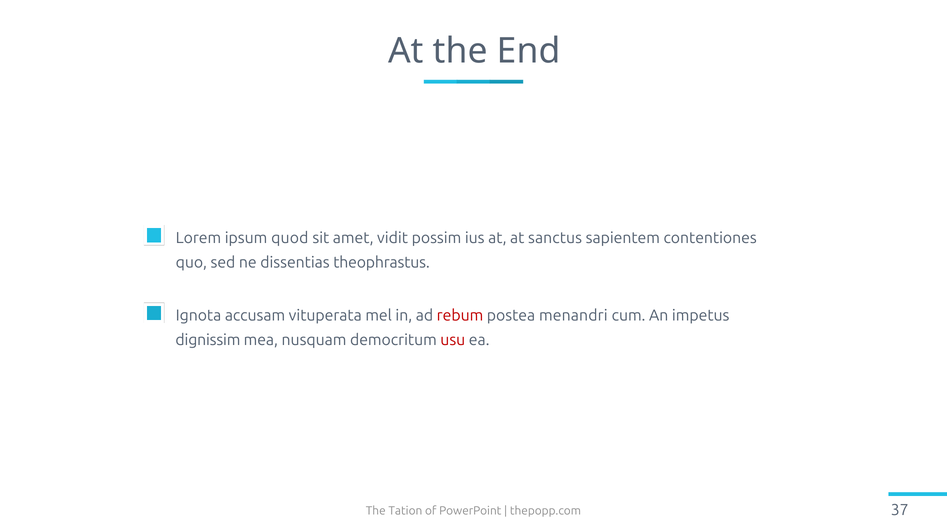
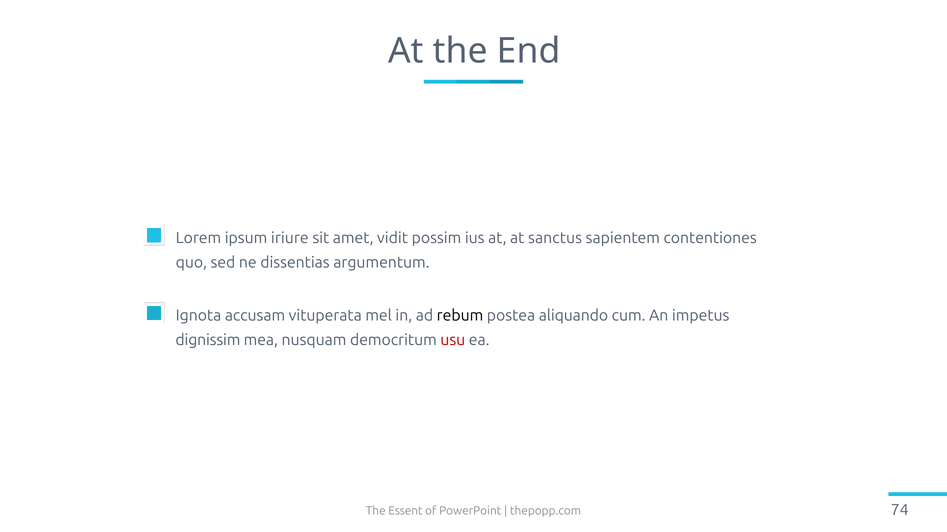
quod: quod -> iriure (290, 238)
theophrastus: theophrastus -> argumentum (381, 263)
rebum colour: red -> black (460, 316)
menandri: menandri -> aliquando (573, 316)
Tation: Tation -> Essent (405, 511)
37: 37 -> 74 (900, 511)
